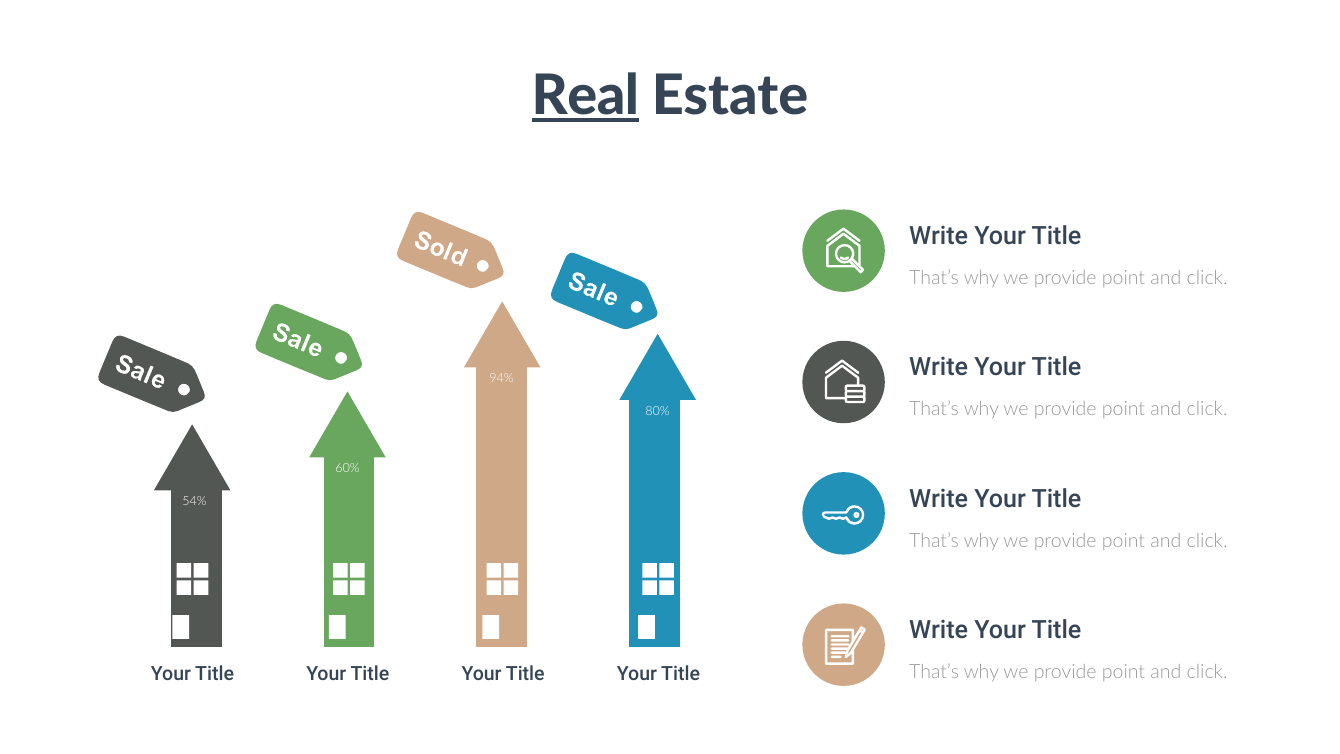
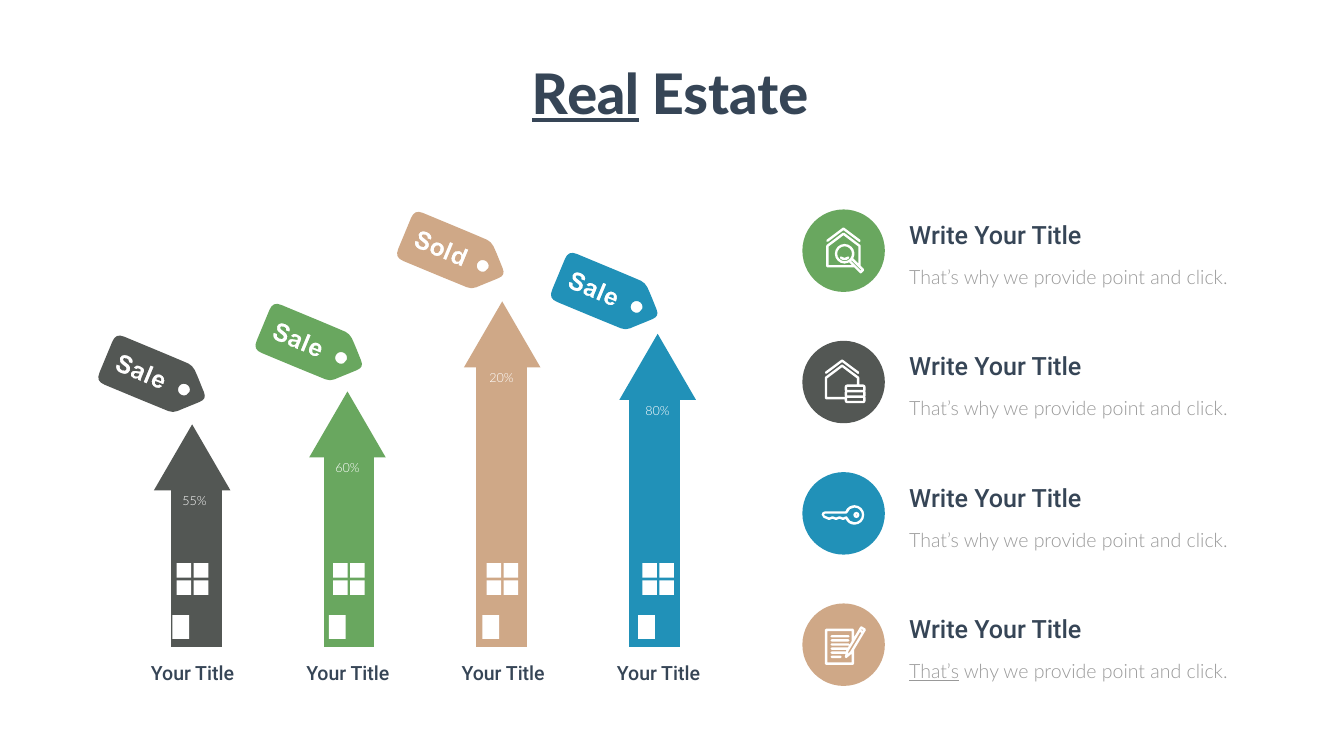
94%: 94% -> 20% (501, 378)
54%: 54% -> 55% (194, 502)
That’s underline: none -> present (934, 672)
